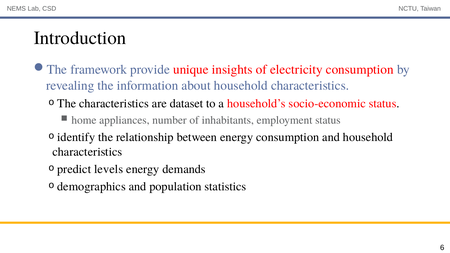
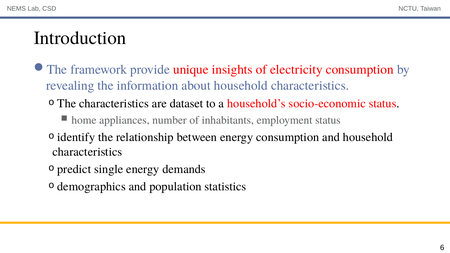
levels: levels -> single (109, 169)
